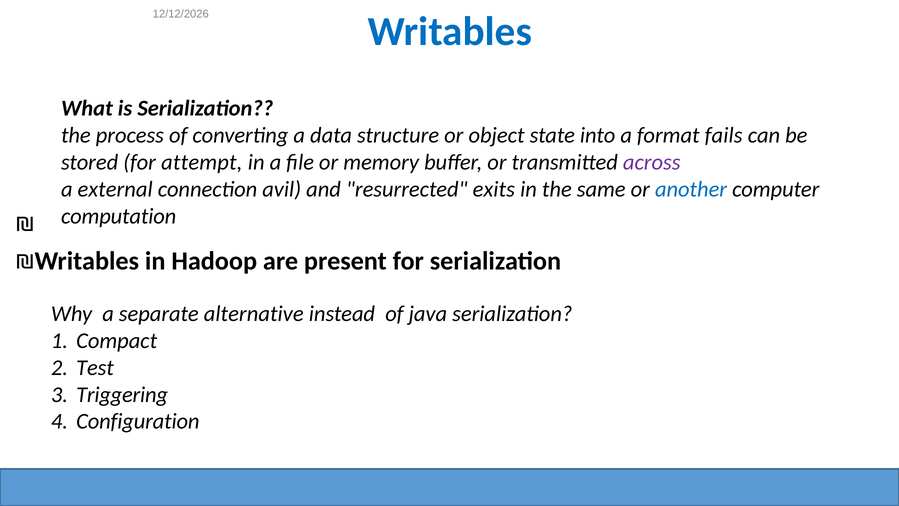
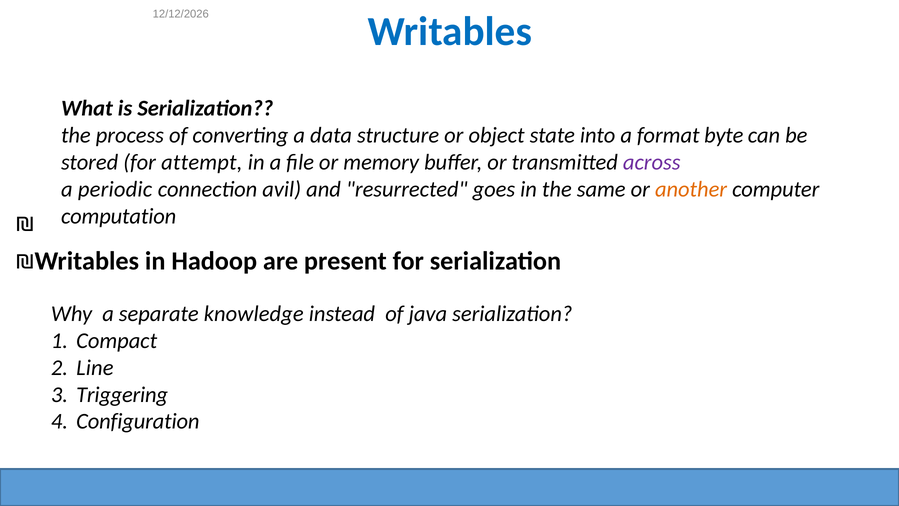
fails: fails -> byte (724, 135)
external: external -> periodic (115, 189)
exits: exits -> goes (494, 189)
another colour: blue -> orange (691, 189)
alternative: alternative -> knowledge (254, 313)
Test: Test -> Line (95, 367)
